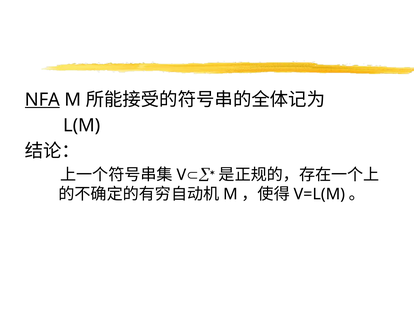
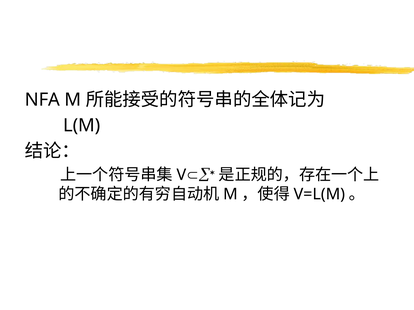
NFA underline: present -> none (42, 100)
